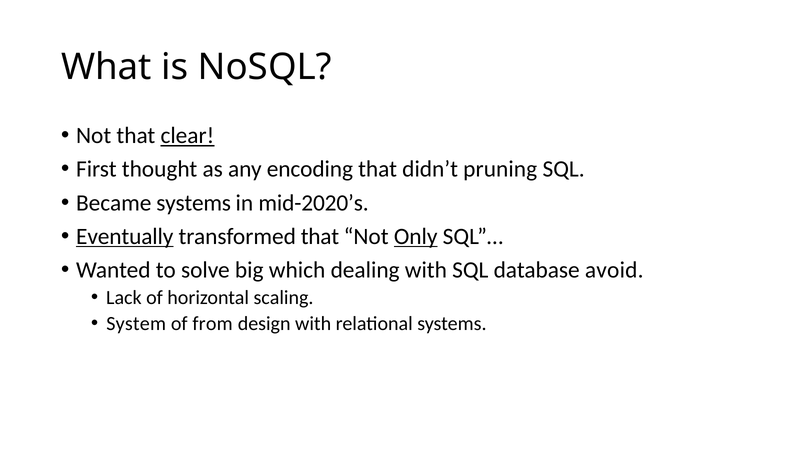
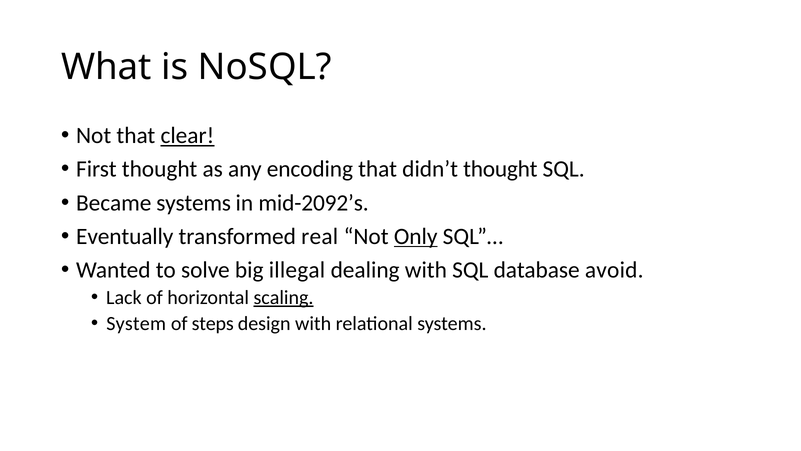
didn’t pruning: pruning -> thought (500, 169)
mid-2020’s: mid-2020’s -> mid-2092’s (314, 203)
Eventually underline: present -> none (125, 236)
transformed that: that -> real (320, 236)
which: which -> illegal (297, 270)
scaling underline: none -> present (284, 297)
from: from -> steps (213, 323)
